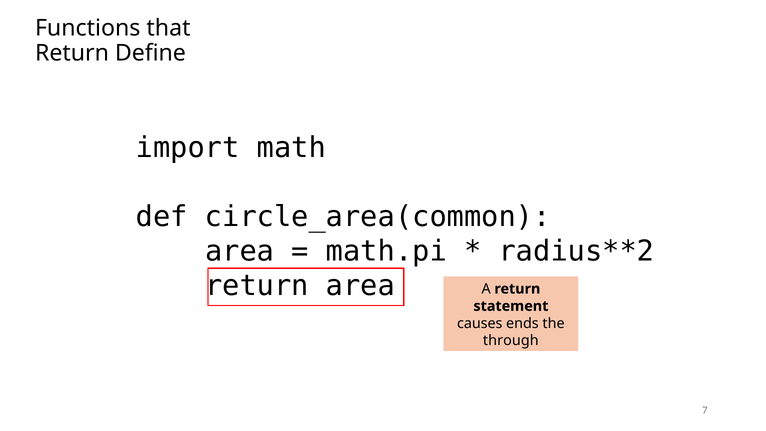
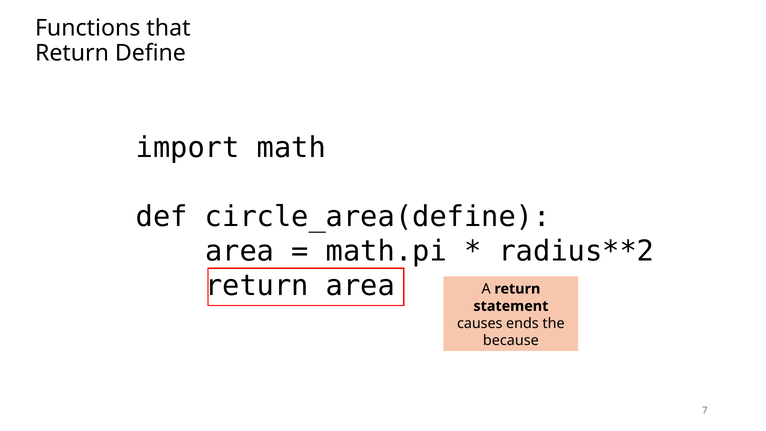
circle_area(common: circle_area(common -> circle_area(define (378, 217)
through: through -> because (511, 340)
